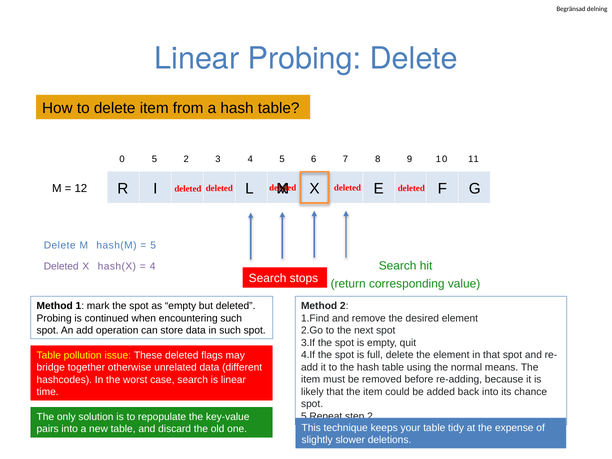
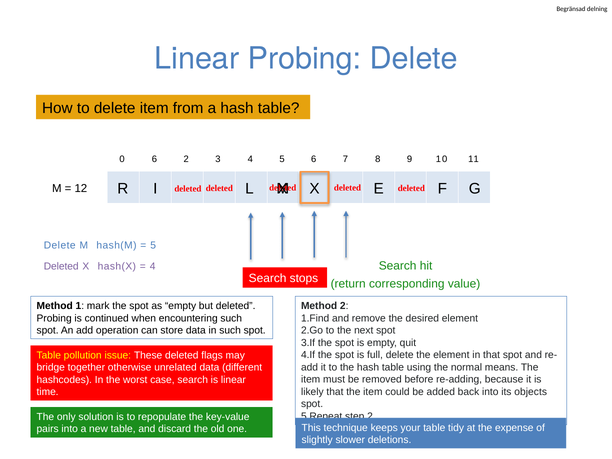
0 5: 5 -> 6 (154, 159)
chance: chance -> objects (531, 392)
